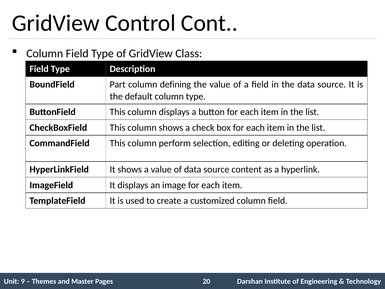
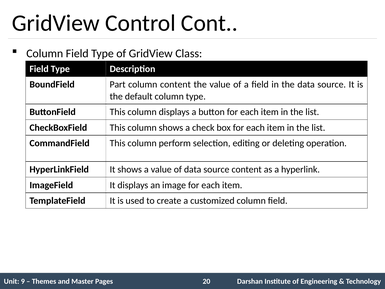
column defining: defining -> content (175, 84)
